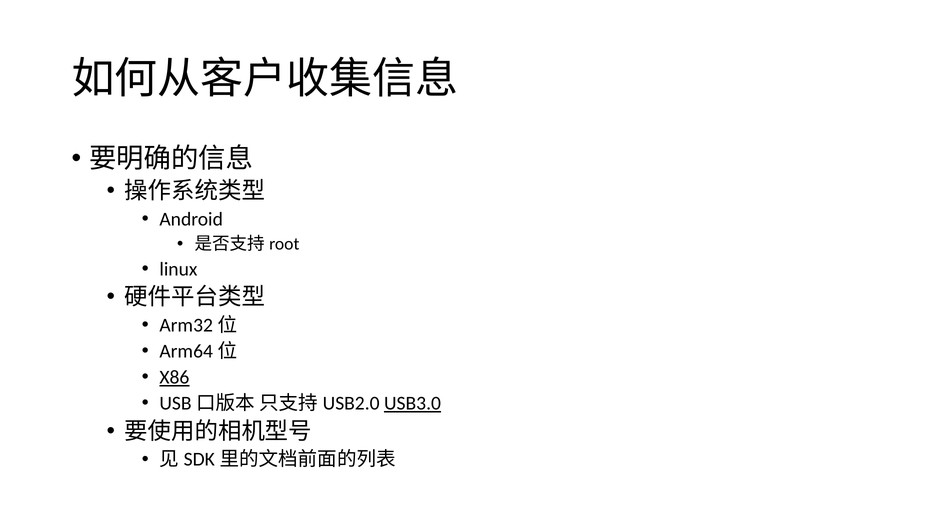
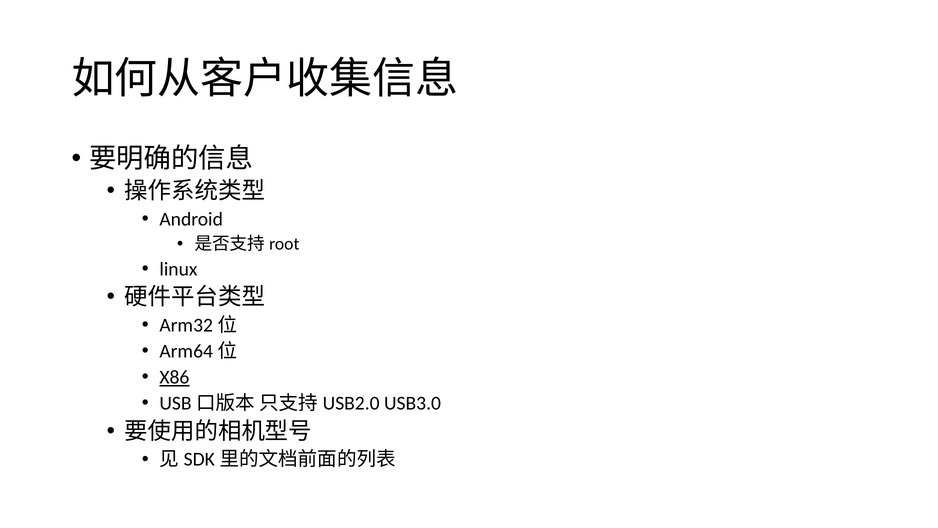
USB3.0 underline: present -> none (413, 403)
